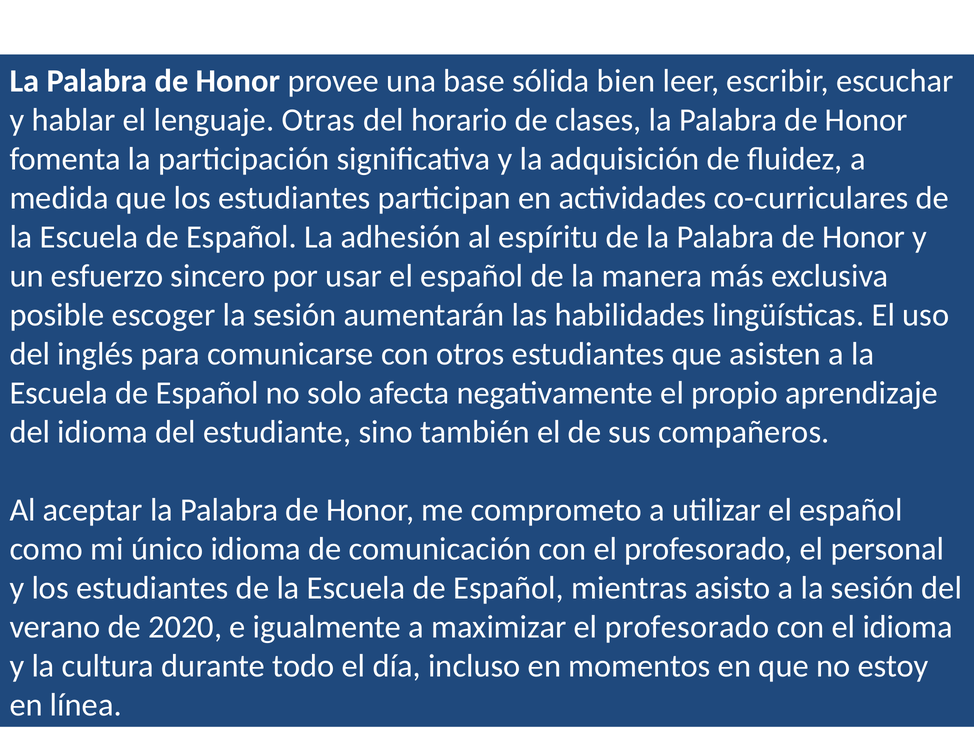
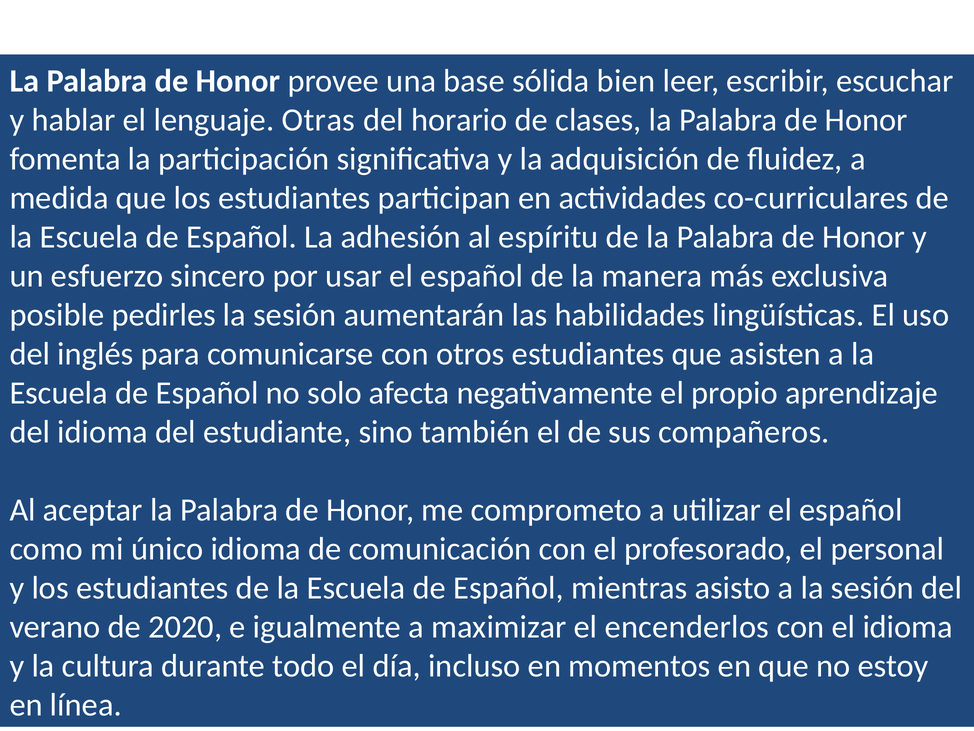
escoger: escoger -> pedirles (164, 315)
maximizar el profesorado: profesorado -> encenderlos (687, 626)
